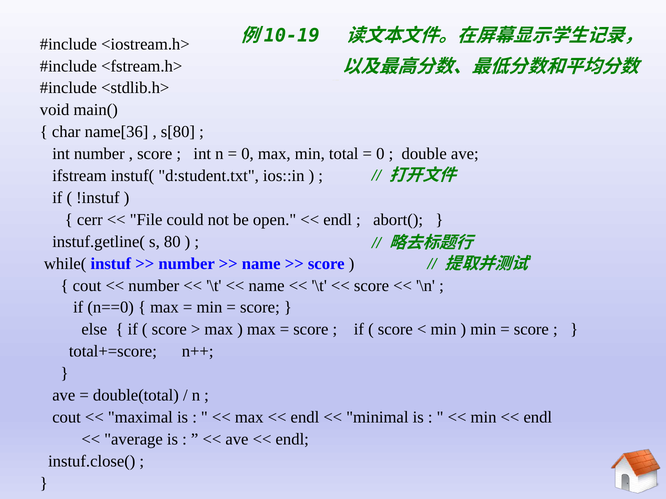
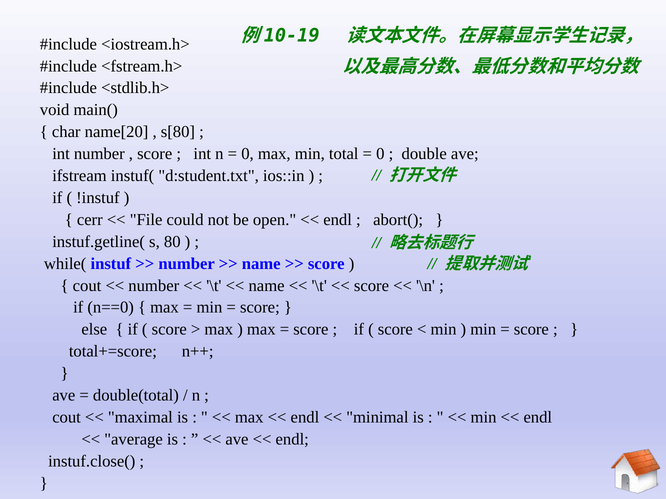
name[36: name[36 -> name[20 (117, 132)
